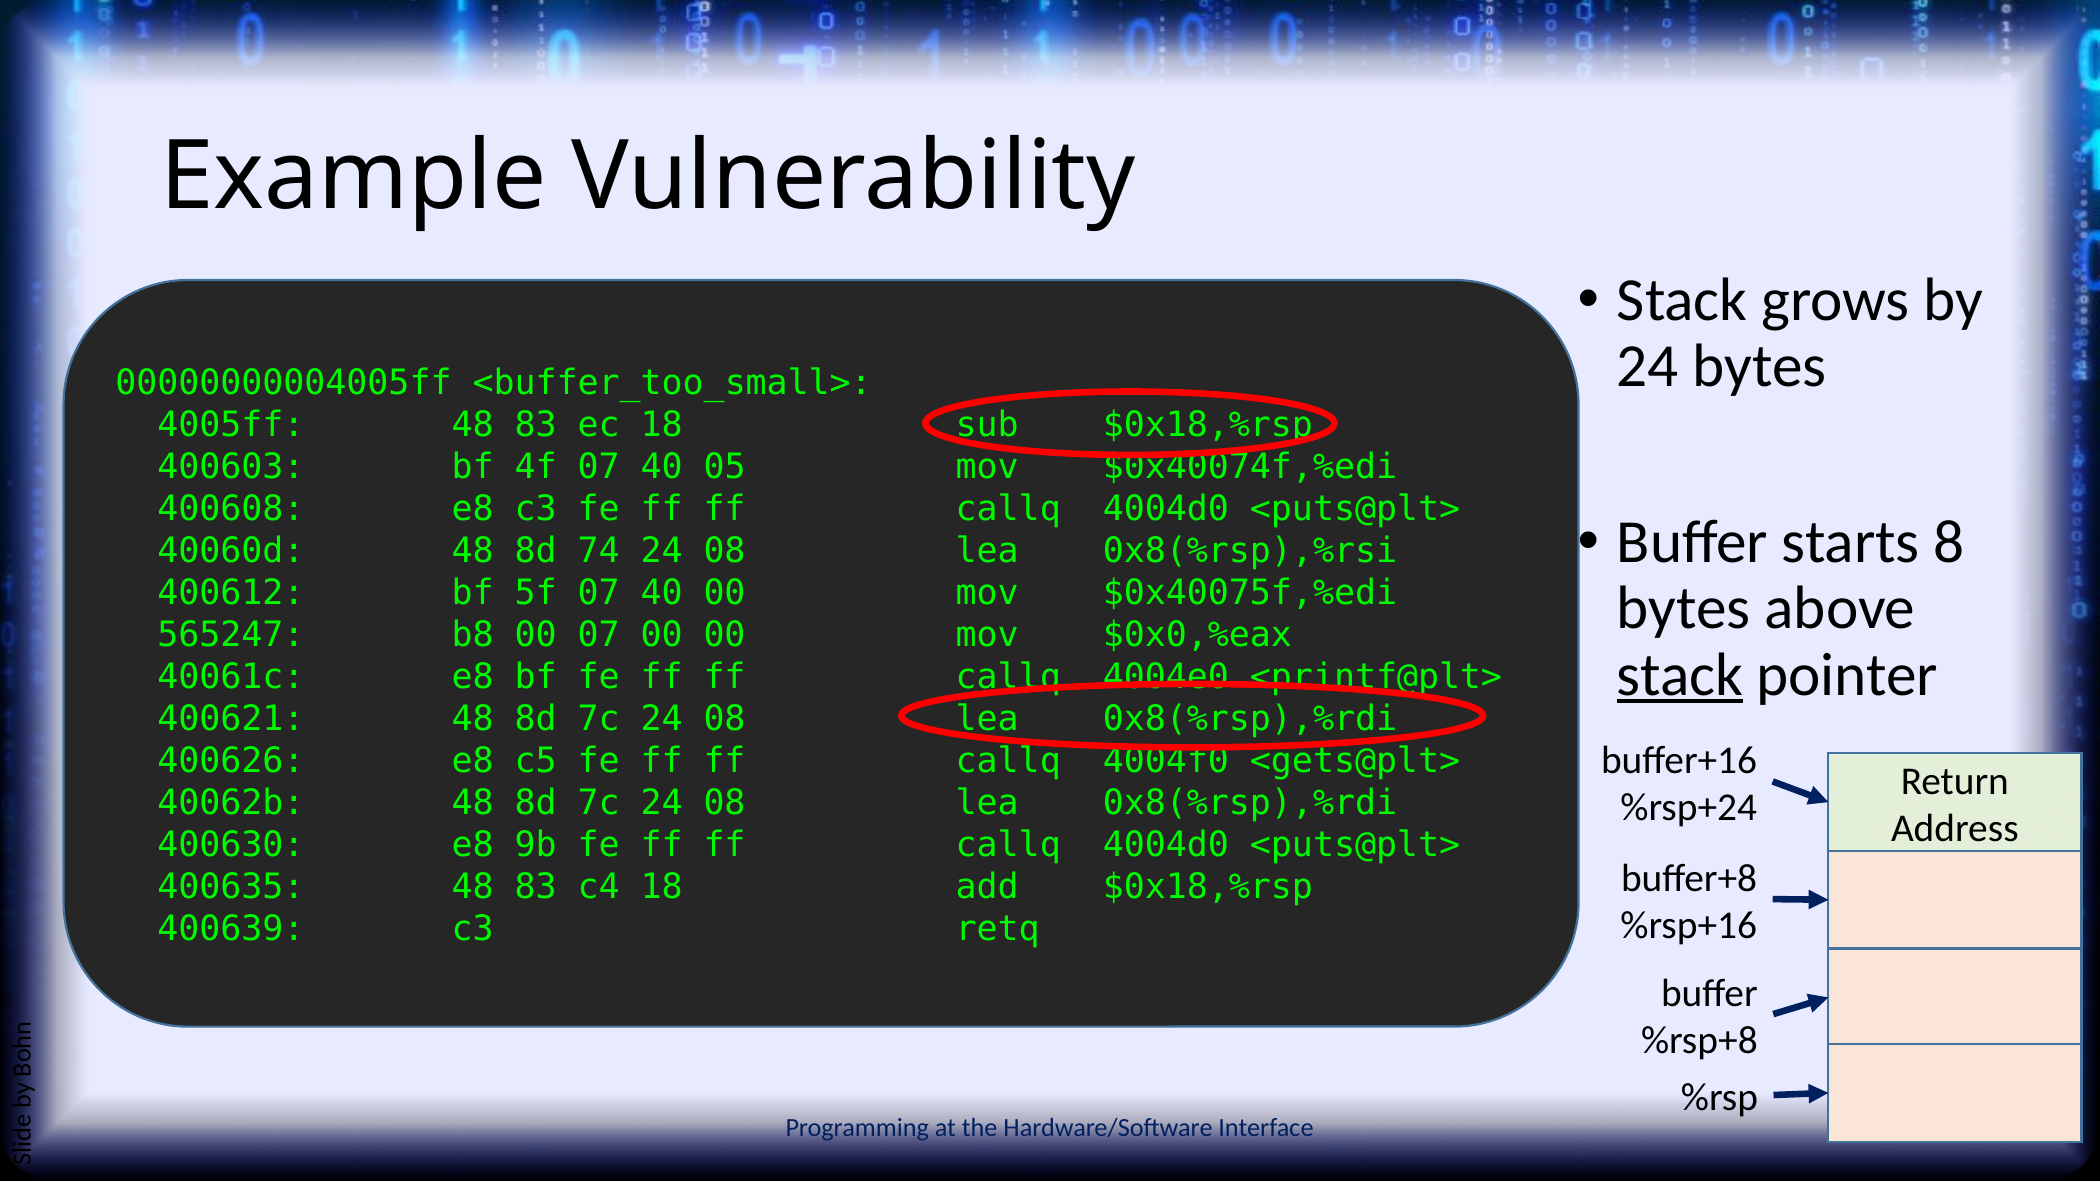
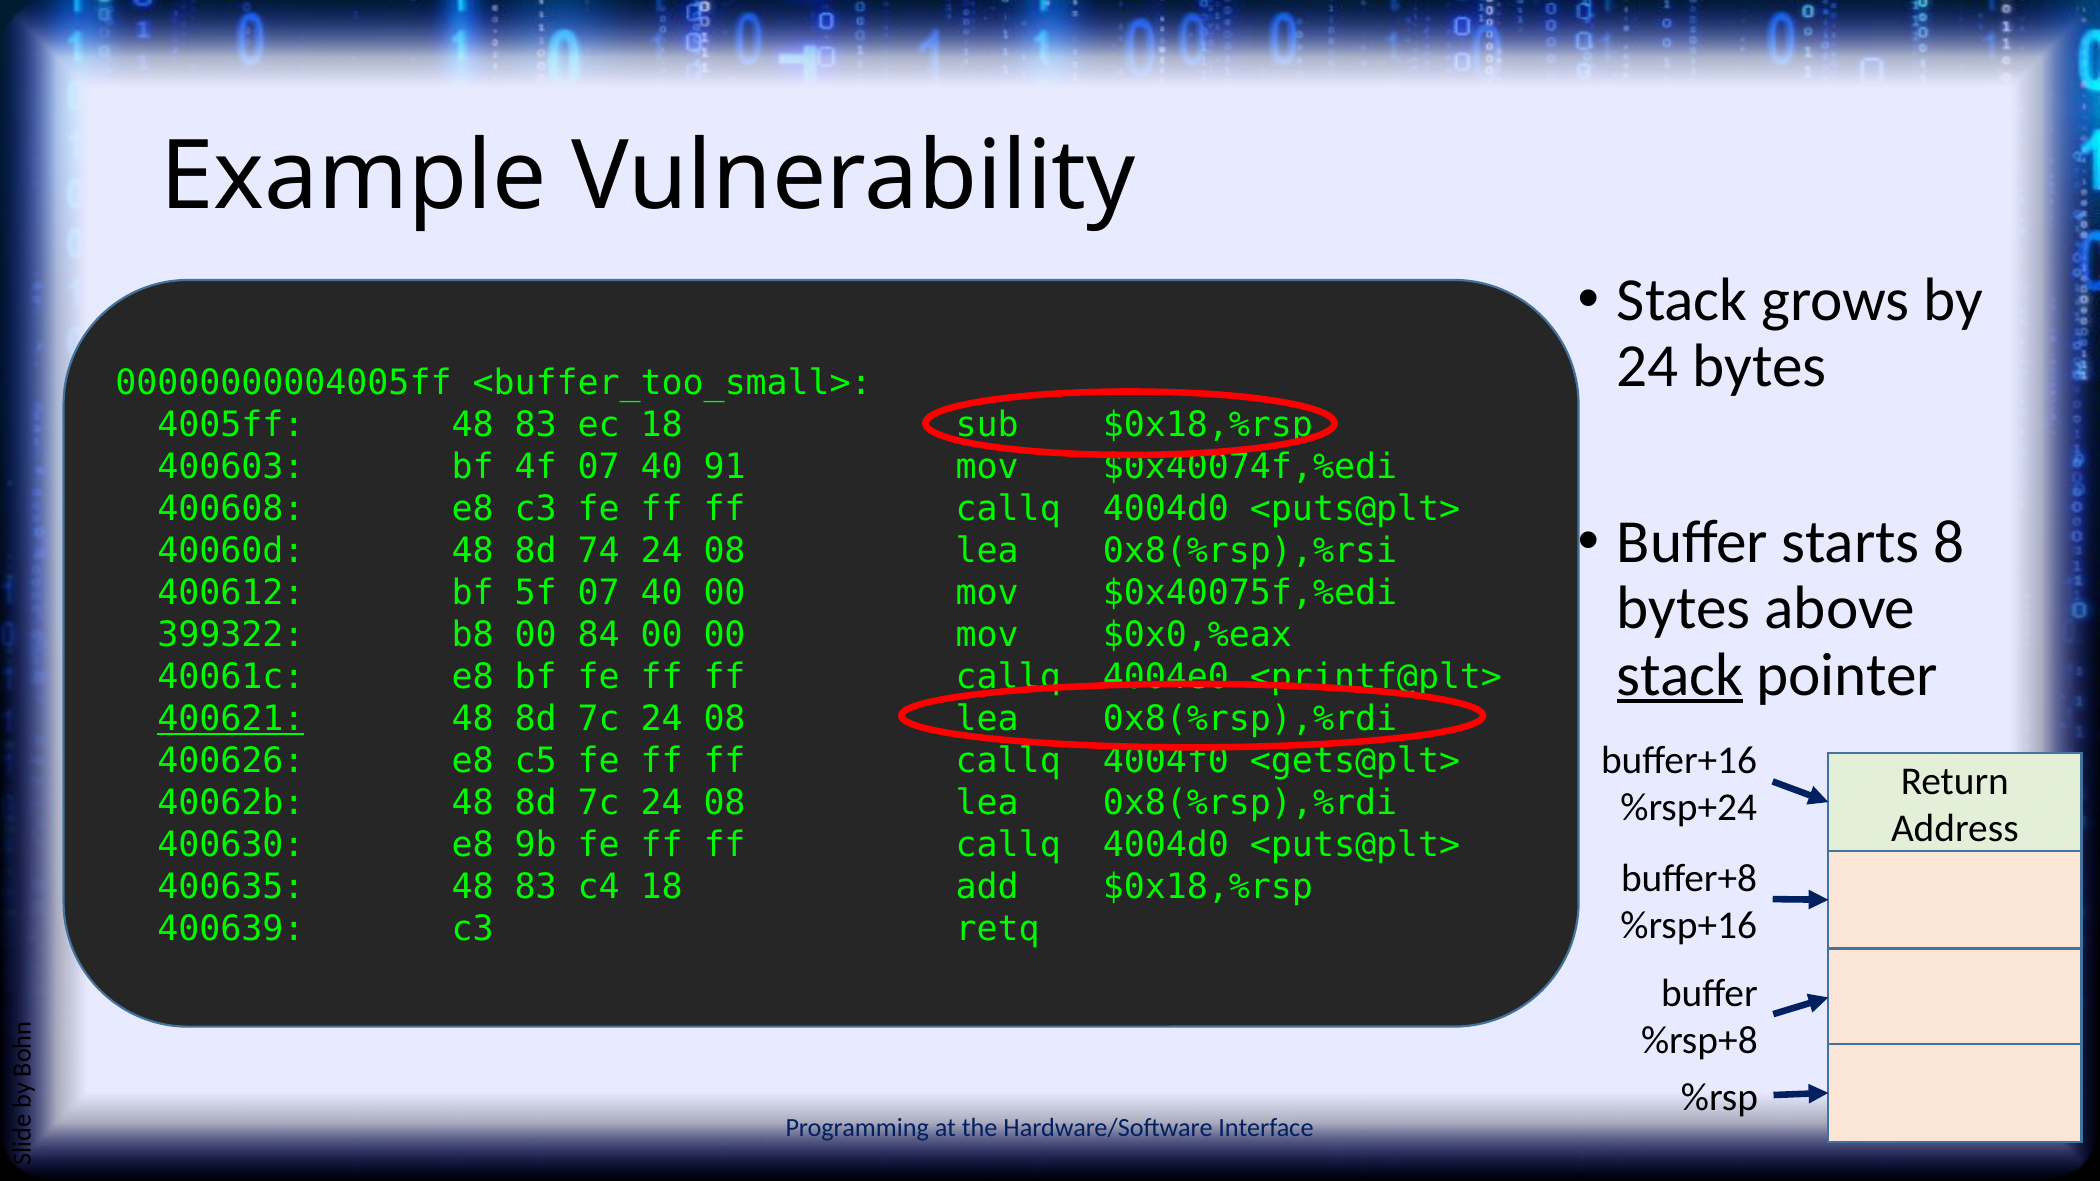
05: 05 -> 91 (725, 467)
565247: 565247 -> 399322 (231, 635)
00 07: 07 -> 84 (599, 635)
400621 underline: none -> present (231, 719)
